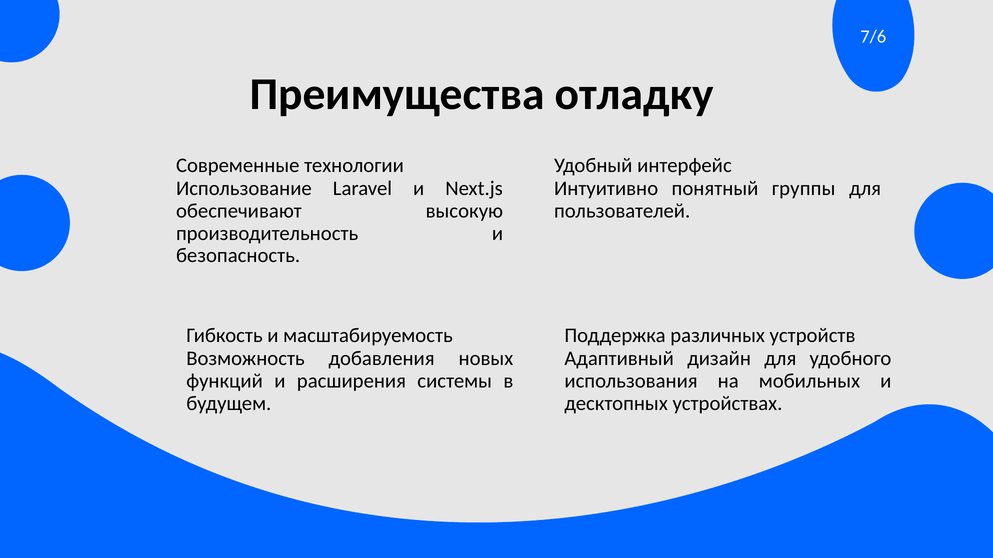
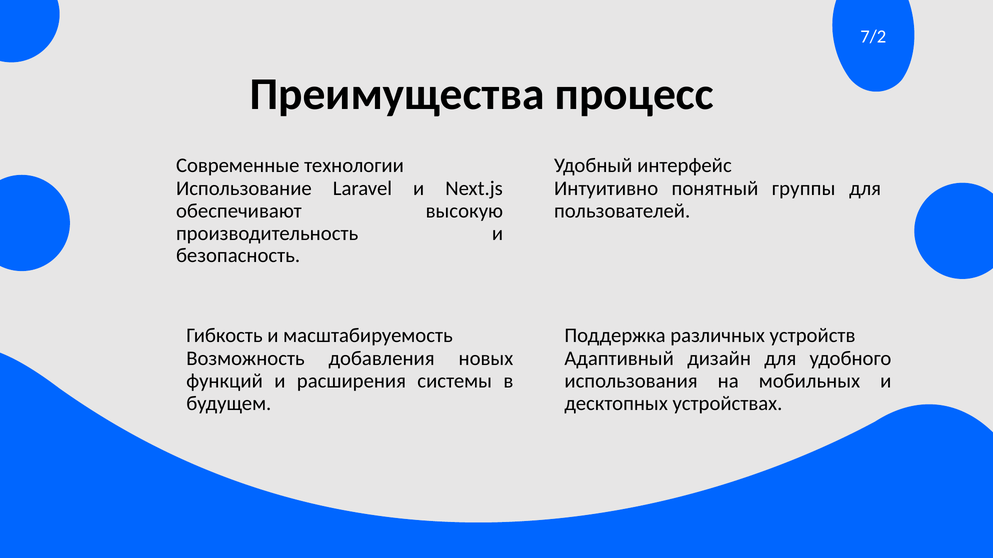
7/6: 7/6 -> 7/2 (873, 36)
отладку: отладку -> процесс (634, 94)
